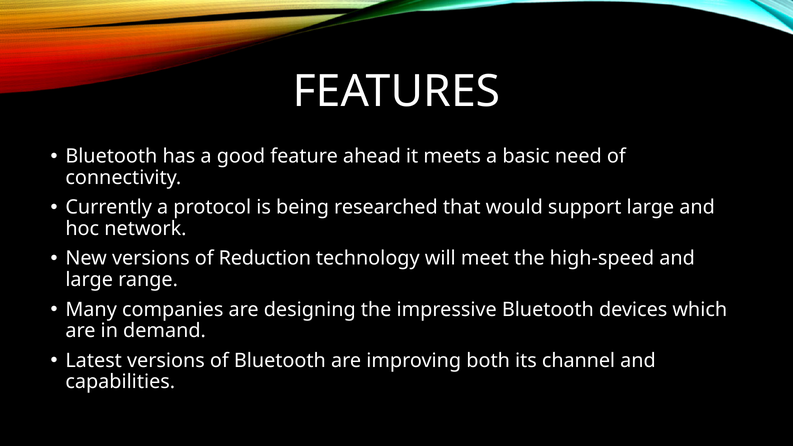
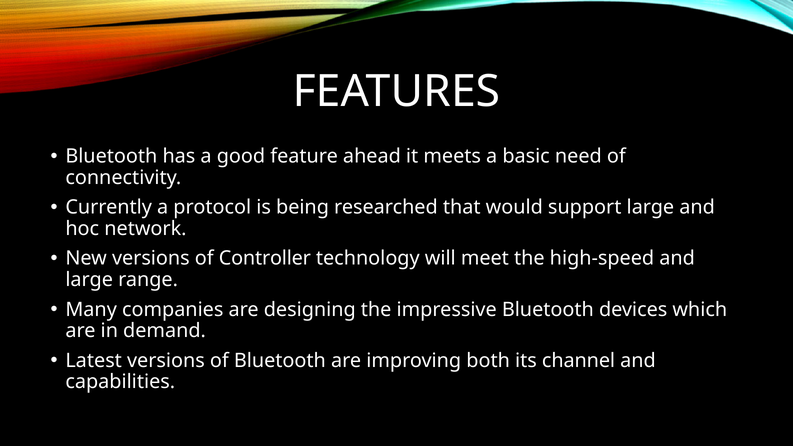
Reduction: Reduction -> Controller (265, 258)
